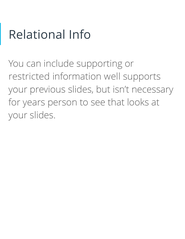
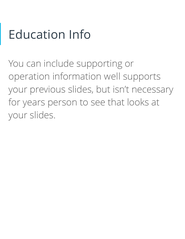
Relational: Relational -> Education (37, 35)
restricted: restricted -> operation (29, 77)
